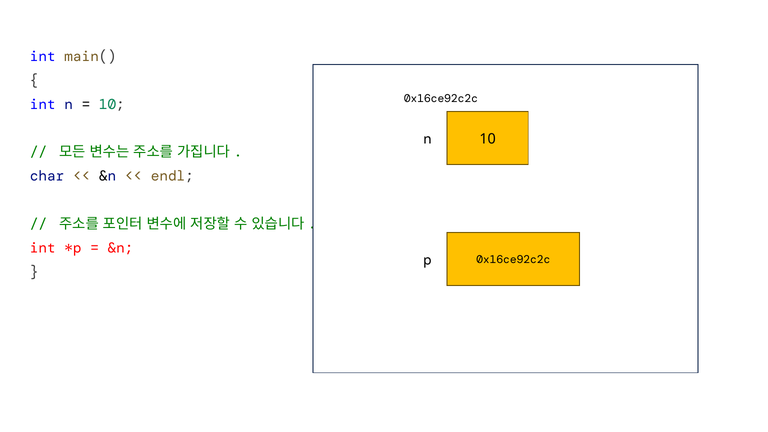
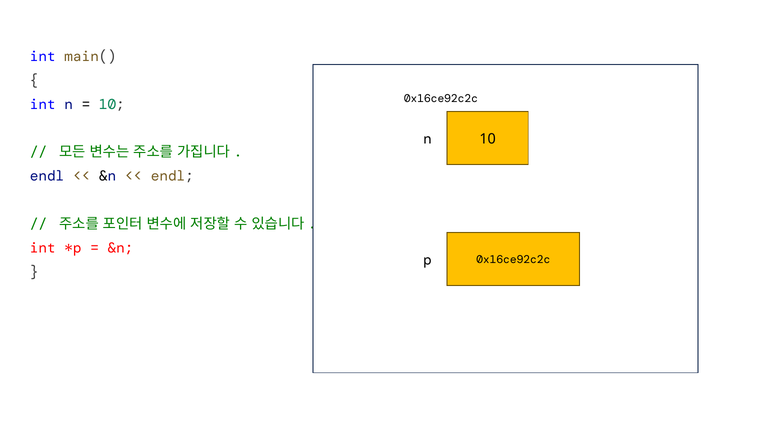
char: char -> endl (47, 176)
